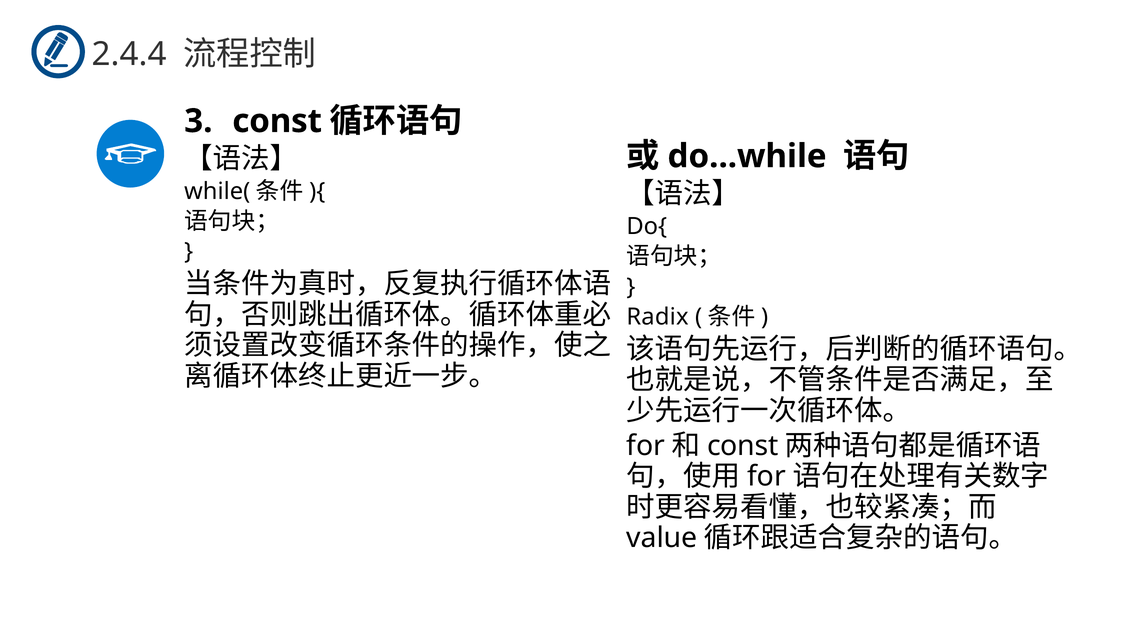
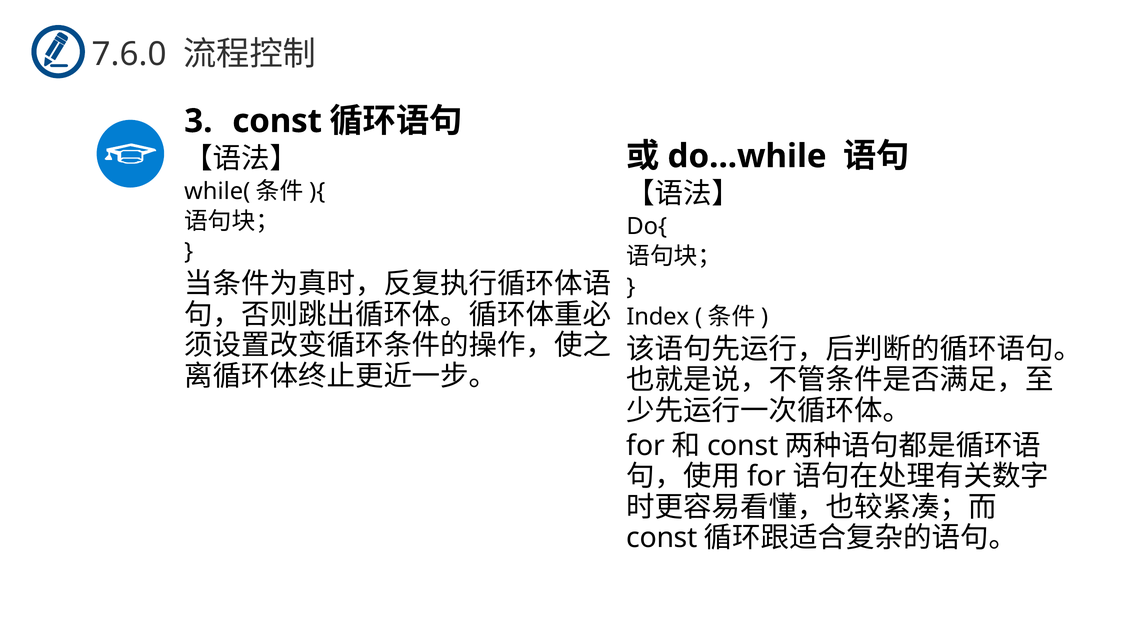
2.4.4: 2.4.4 -> 7.6.0 (129, 54)
Radix: Radix -> Index (658, 317)
value: value -> const (662, 539)
